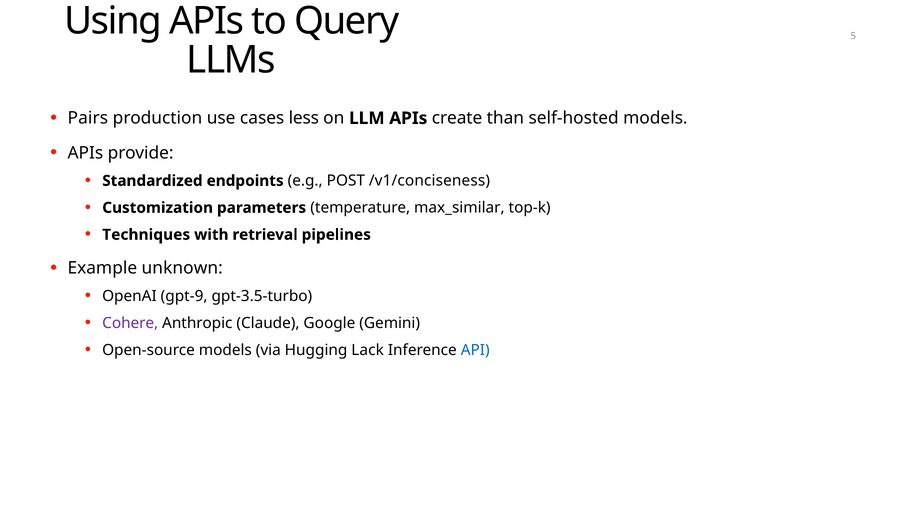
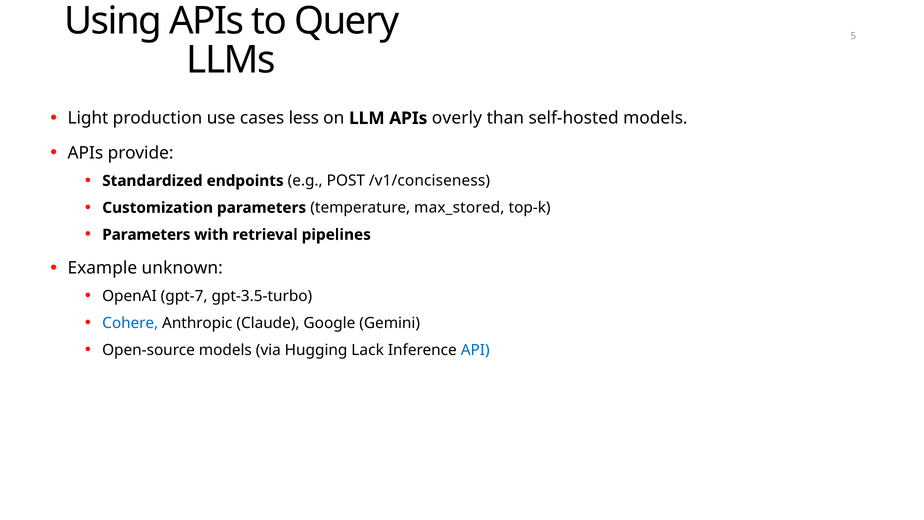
Pairs: Pairs -> Light (88, 118)
create: create -> overly (457, 118)
max_similar: max_similar -> max_stored (459, 208)
Techniques: Techniques -> Parameters (146, 235)
gpt-9: gpt-9 -> gpt-7 (184, 296)
Cohere colour: purple -> blue (130, 323)
